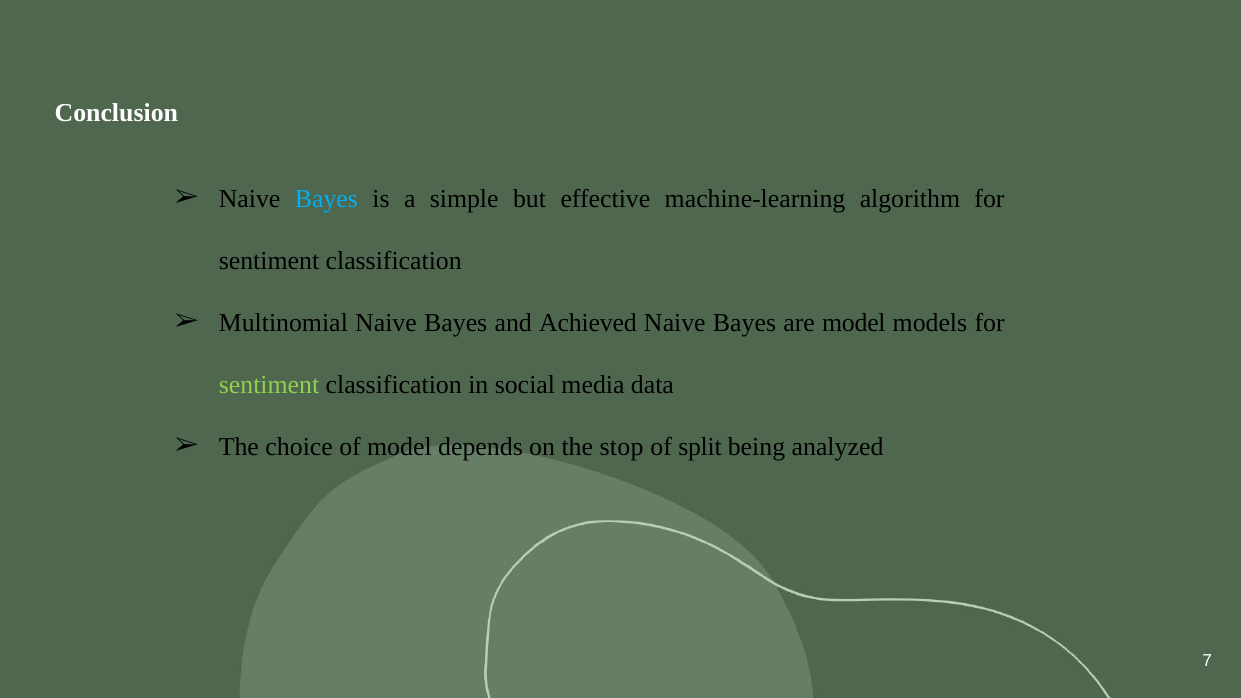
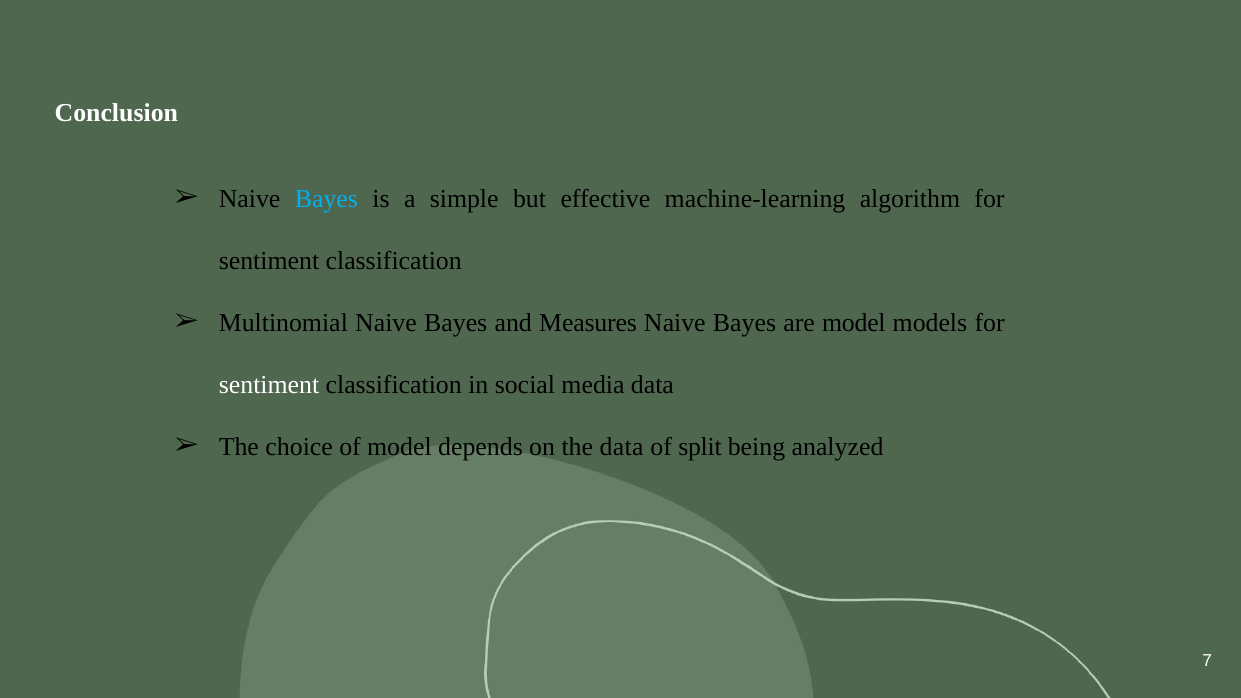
Achieved: Achieved -> Measures (588, 323)
sentiment colour: light green -> white (269, 385)
the stop: stop -> data (622, 447)
